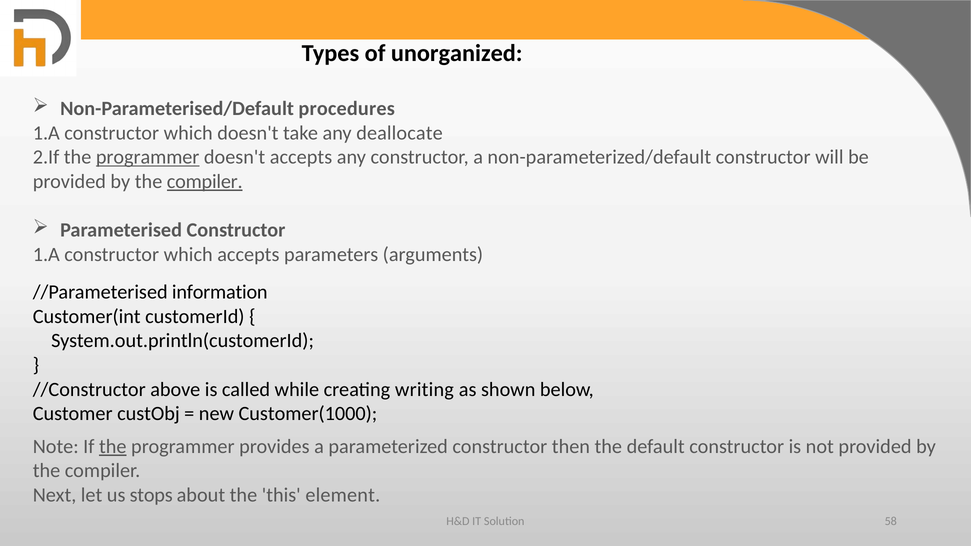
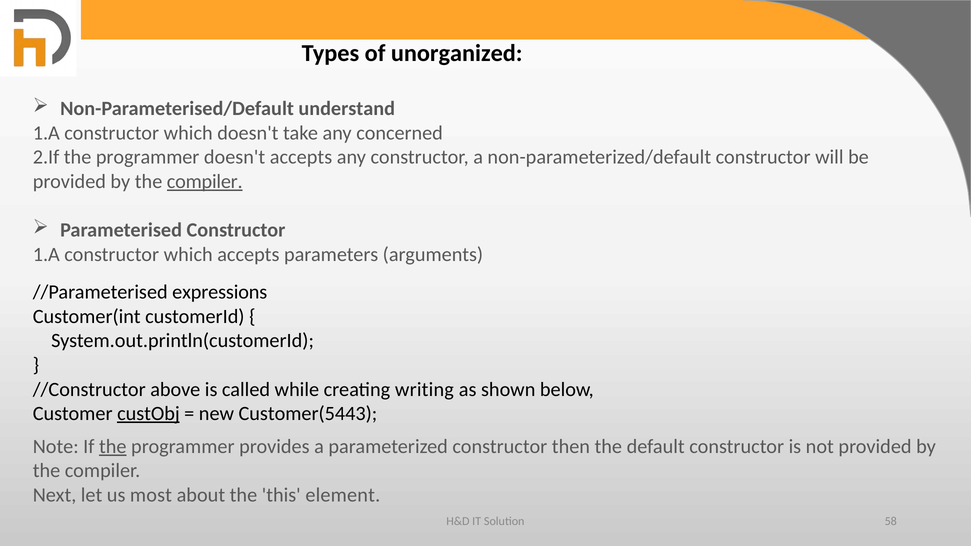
procedures: procedures -> understand (347, 109)
deallocate: deallocate -> concerned (400, 133)
programmer underline: present -> none (148, 157)
information: information -> expressions (220, 292)
custObj underline: none -> present (148, 414)
Customer(1000: Customer(1000 -> Customer(5443 (308, 414)
stops: stops -> most (151, 495)
